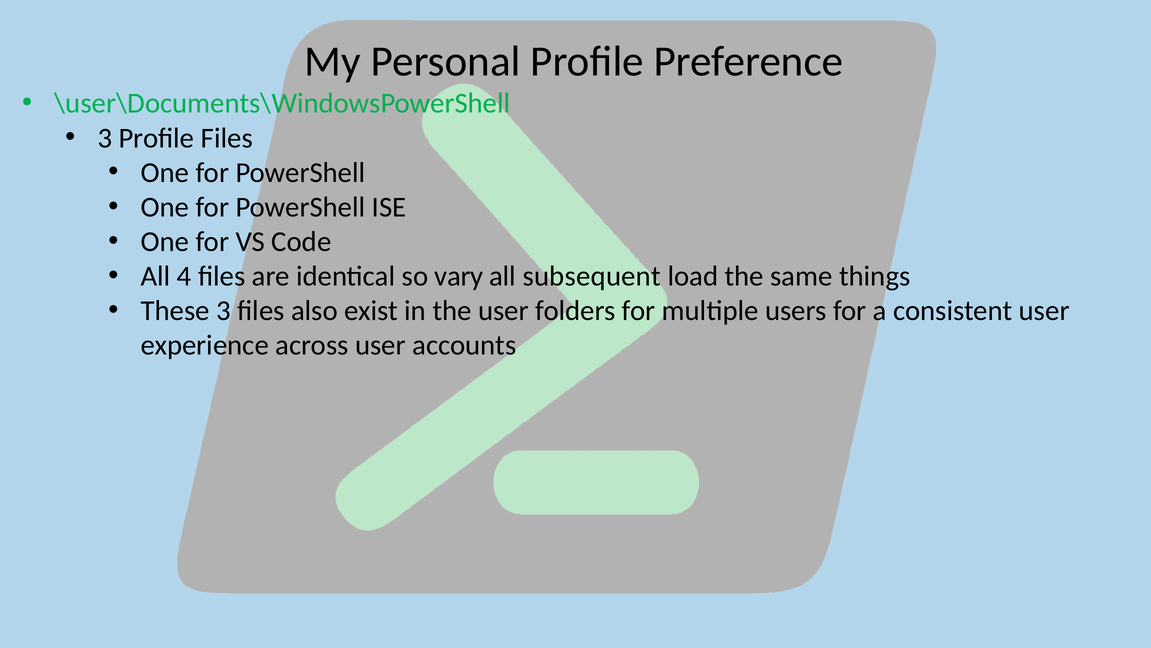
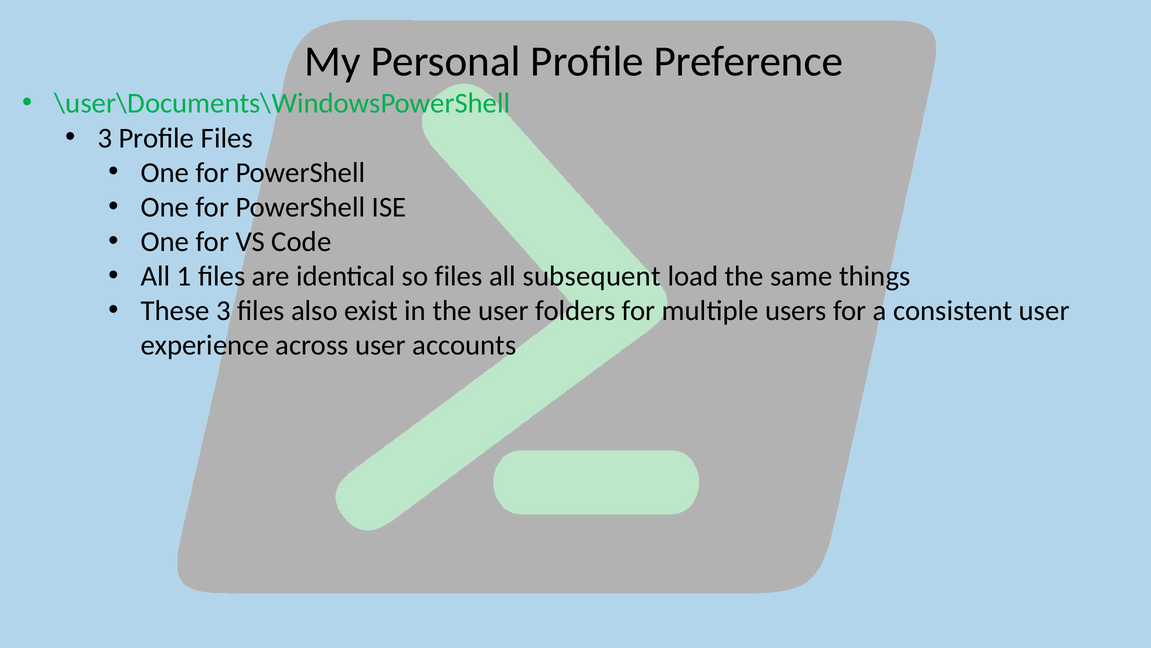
4: 4 -> 1 (184, 276)
so vary: vary -> files (459, 276)
